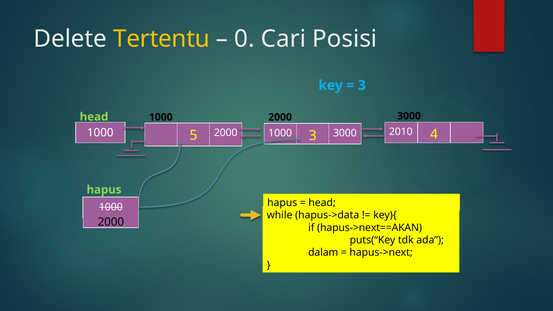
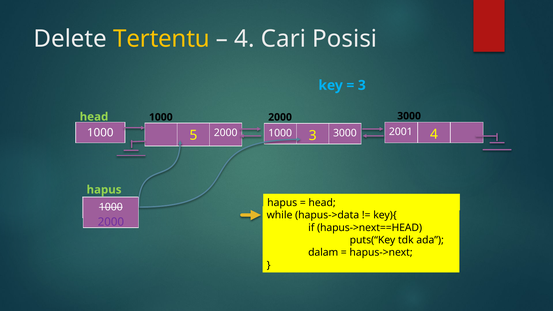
0: 0 -> 4 (244, 39)
2010: 2010 -> 2001 (401, 132)
2000 colour: black -> purple (111, 222)
hapus->next==AKAN: hapus->next==AKAN -> hapus->next==HEAD (370, 228)
